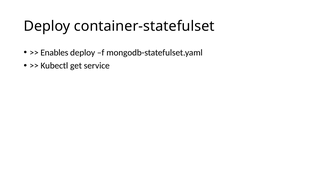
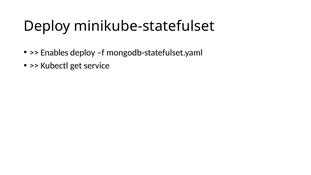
container-statefulset: container-statefulset -> minikube-statefulset (144, 26)
